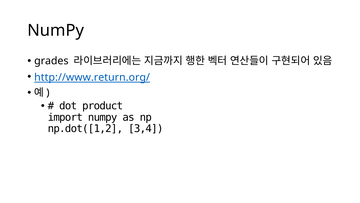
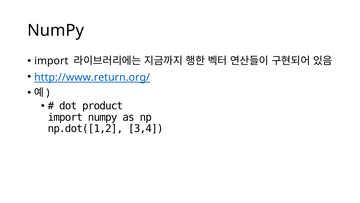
grades: grades -> import (51, 61)
